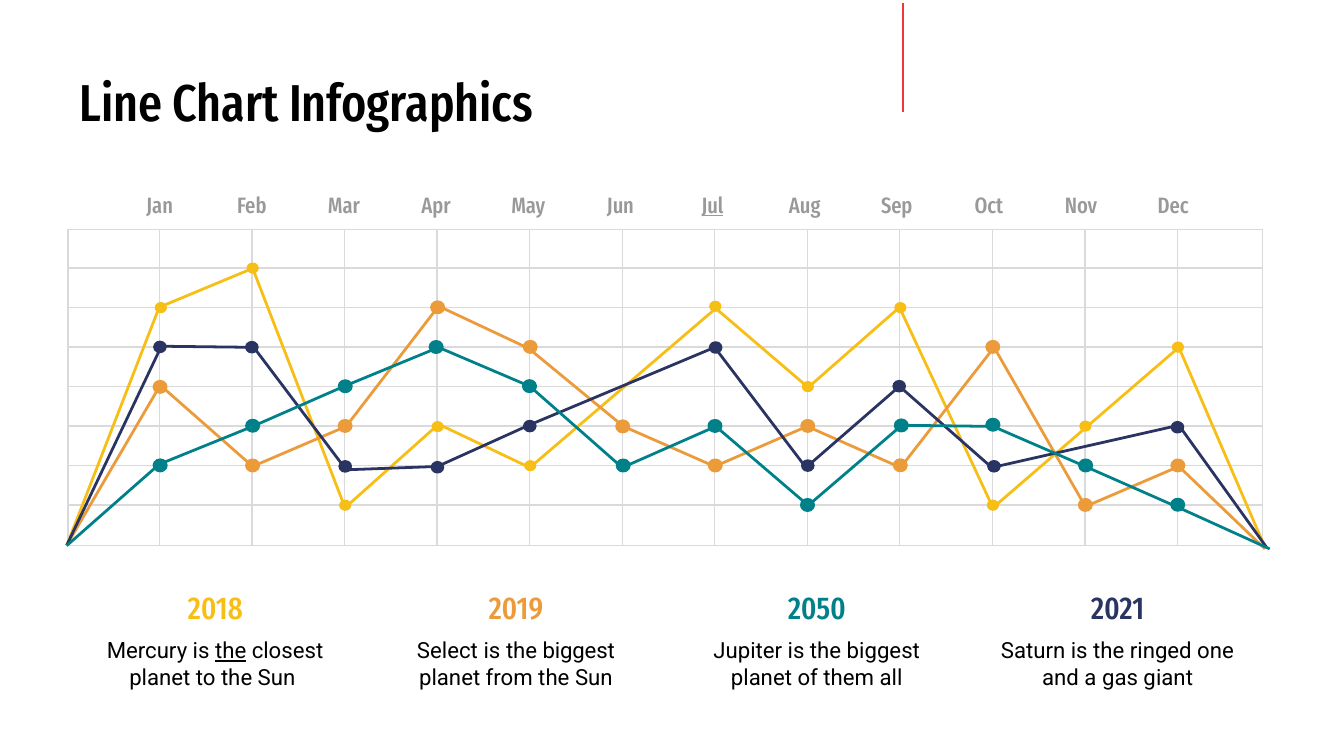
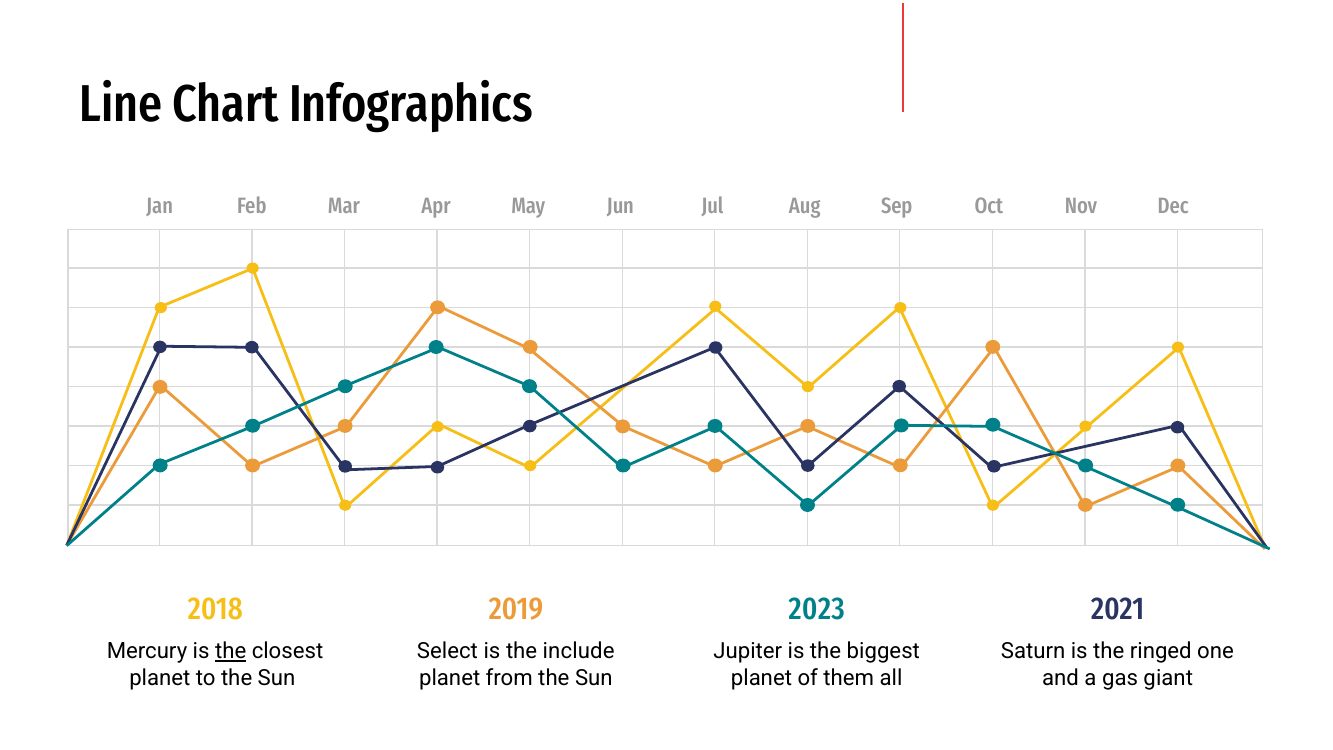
Jul underline: present -> none (713, 206)
2050: 2050 -> 2023 (817, 609)
biggest: biggest -> include (579, 651)
